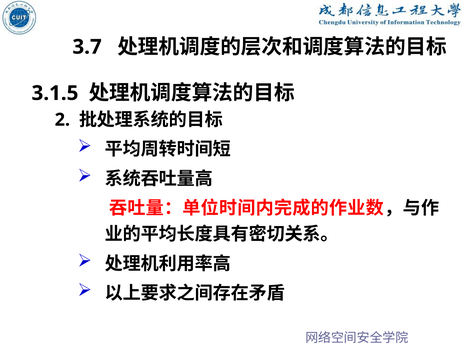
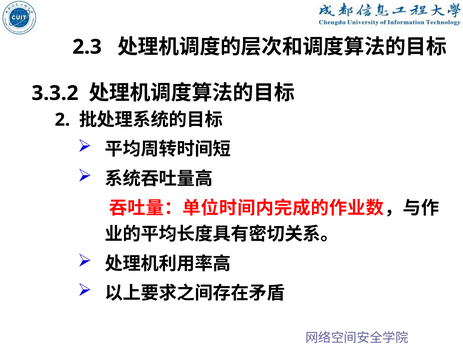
3.7: 3.7 -> 2.3 (87, 47)
3.1.5: 3.1.5 -> 3.3.2 (55, 93)
